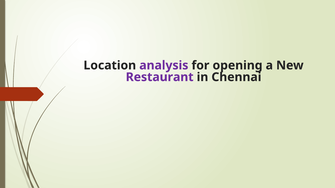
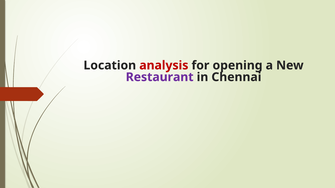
analysis colour: purple -> red (164, 66)
